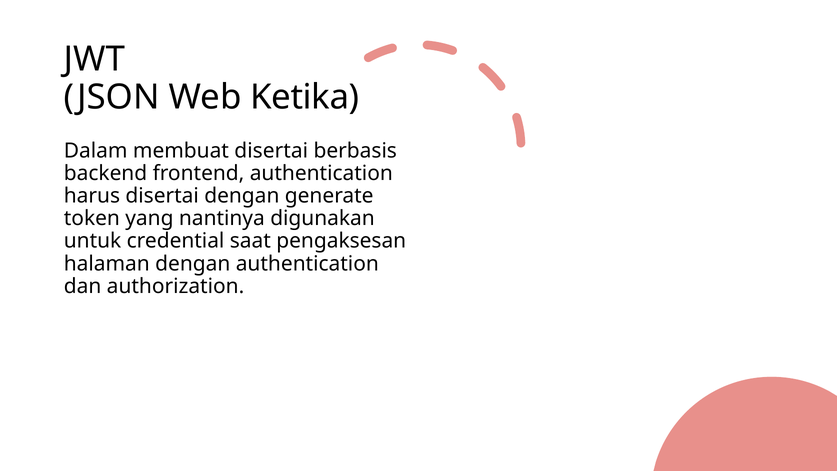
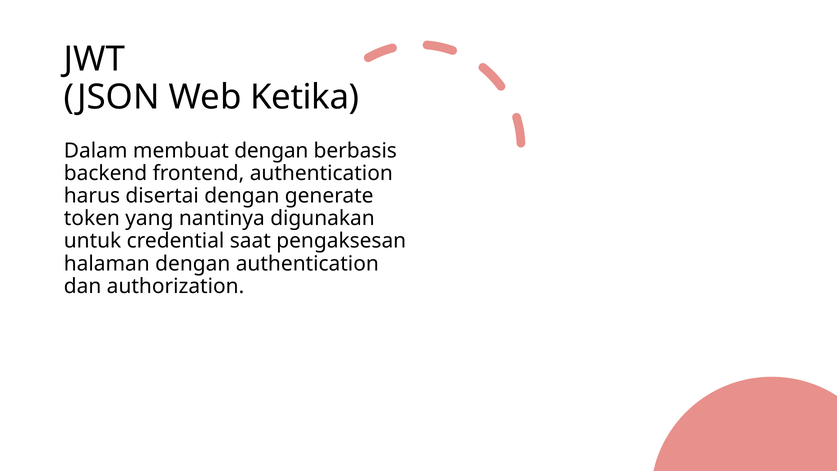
membuat disertai: disertai -> dengan (271, 151)
